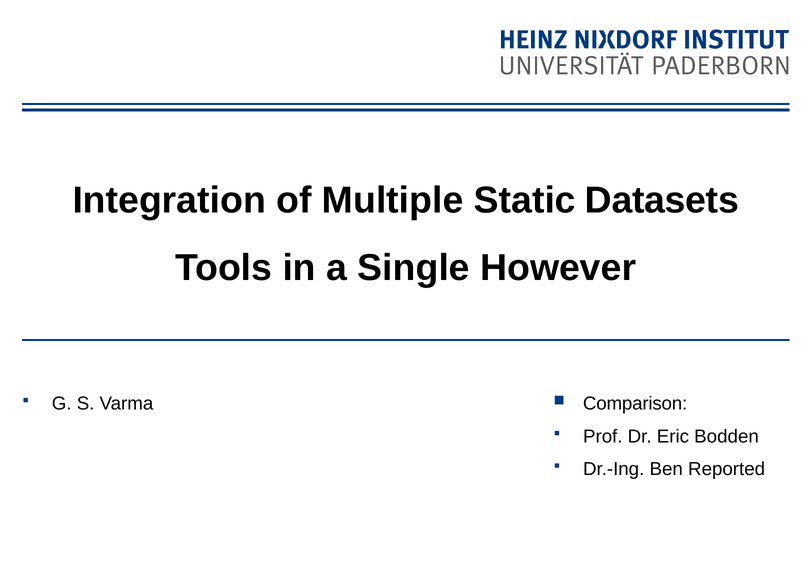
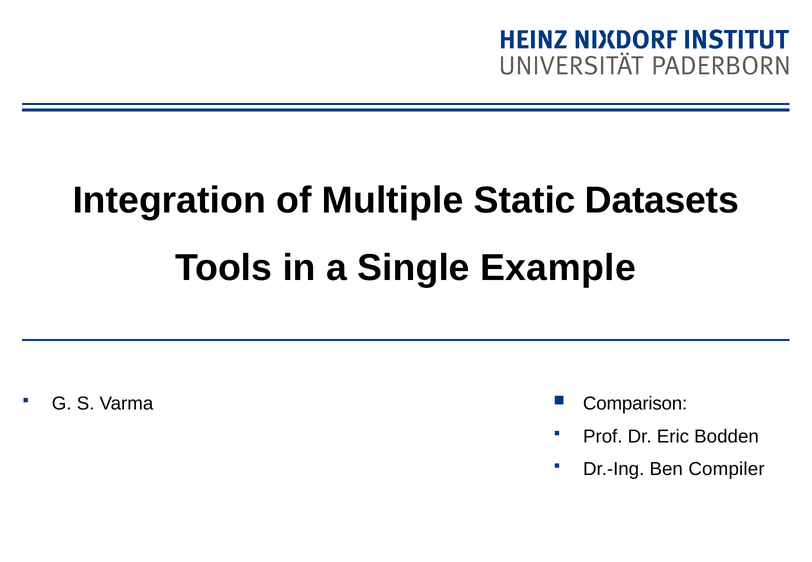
However: However -> Example (558, 268)
Reported: Reported -> Compiler (727, 469)
